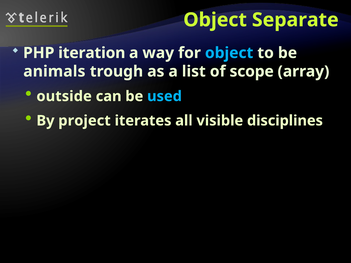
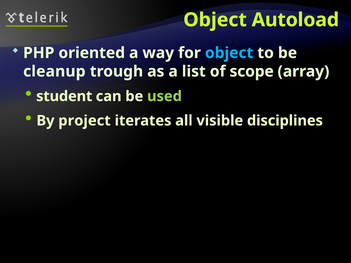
Separate: Separate -> Autoload (295, 20)
iteration: iteration -> oriented (92, 53)
animals: animals -> cleanup (54, 71)
outside: outside -> student (64, 96)
used colour: light blue -> light green (164, 96)
